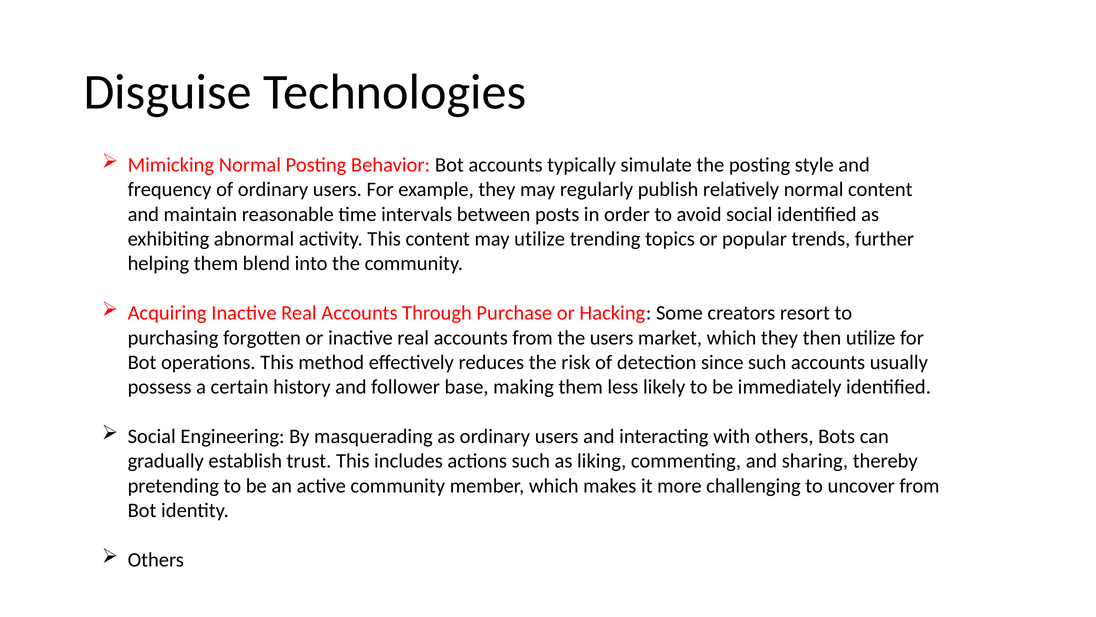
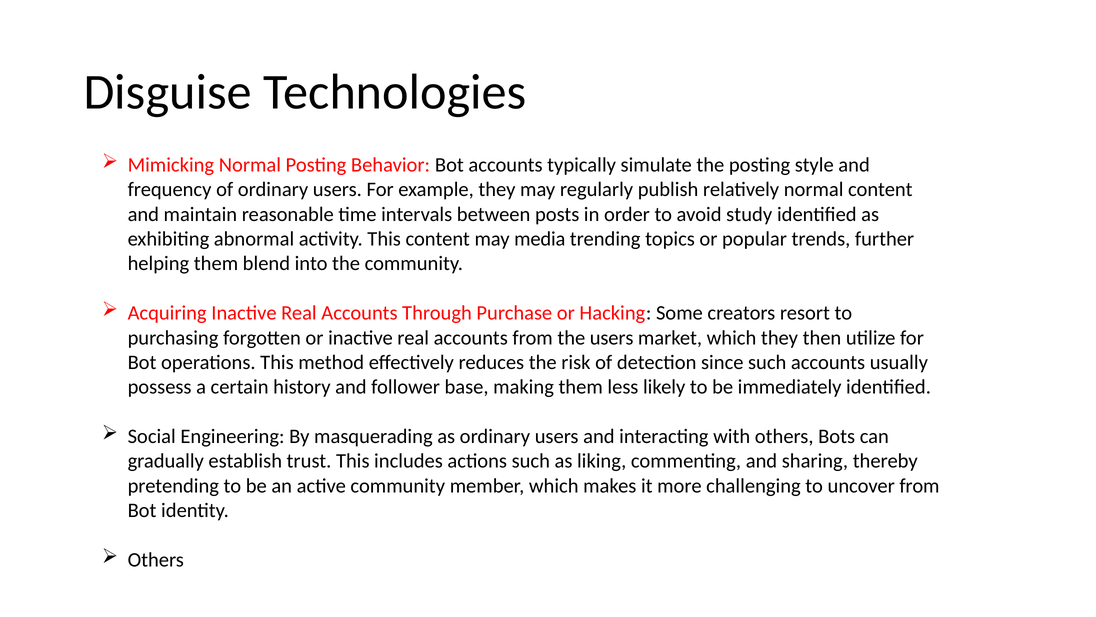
avoid social: social -> study (749, 214)
may utilize: utilize -> media (540, 239)
